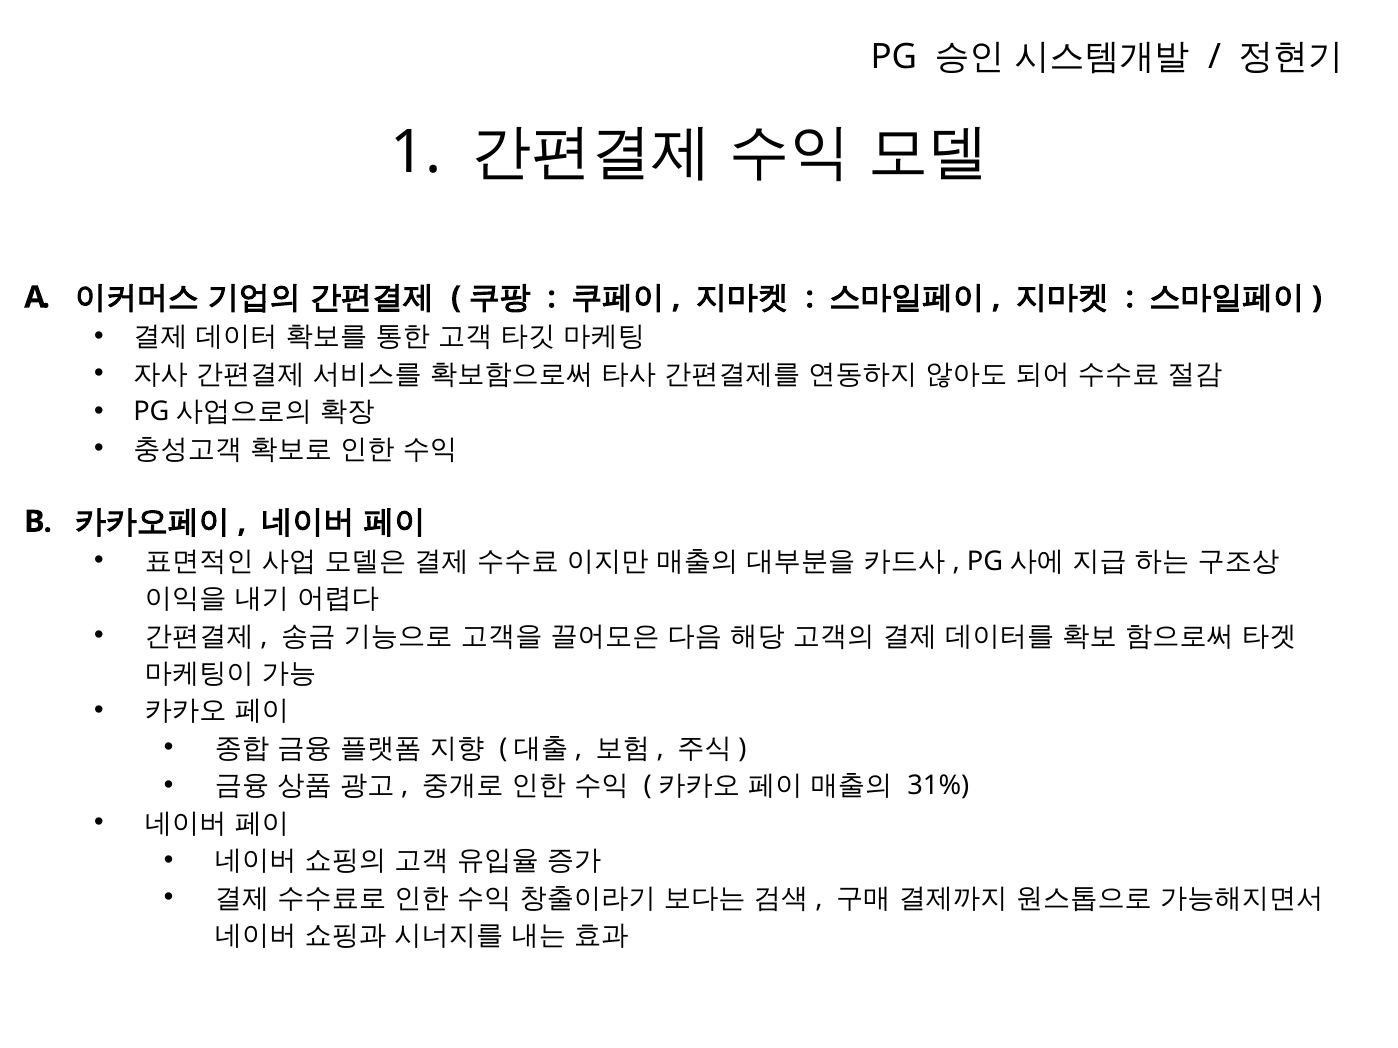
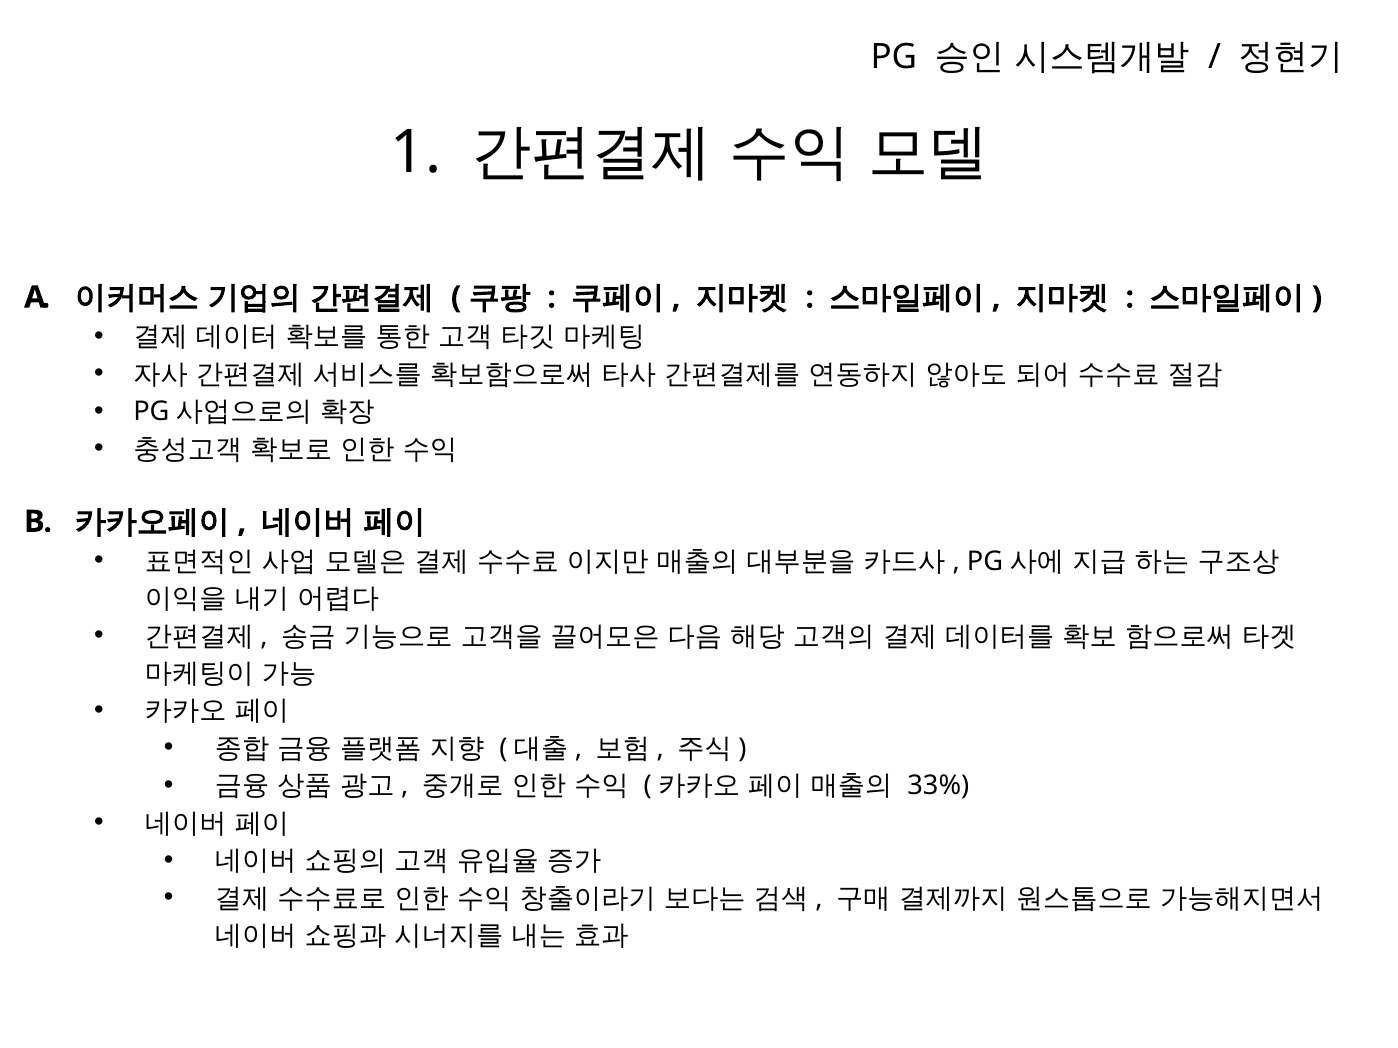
31%: 31% -> 33% (938, 786)
